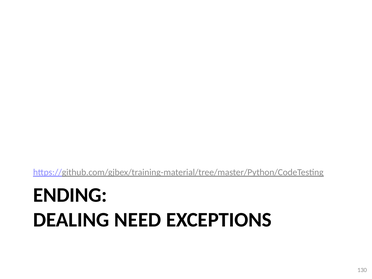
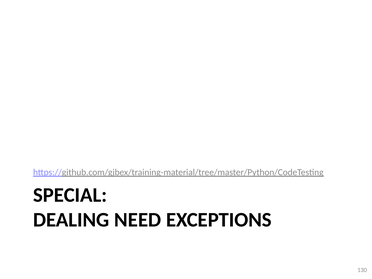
ENDING: ENDING -> SPECIAL (70, 195)
